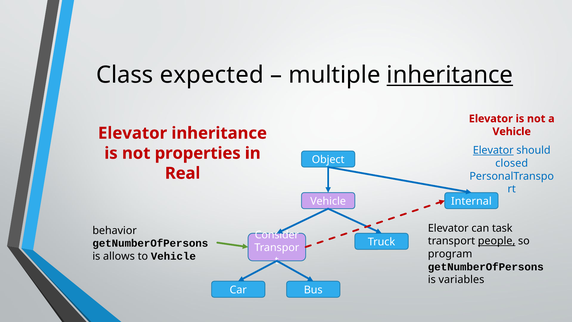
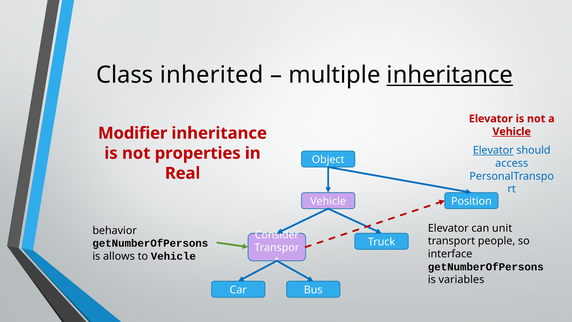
expected: expected -> inherited (212, 75)
Vehicle underline: none -> present (512, 131)
Elevator: Elevator -> Modifier (133, 133)
closed: closed -> access (512, 163)
Internal: Internal -> Position (471, 201)
task: task -> unit (502, 228)
people underline: present -> none (497, 241)
program: program -> interface (450, 254)
